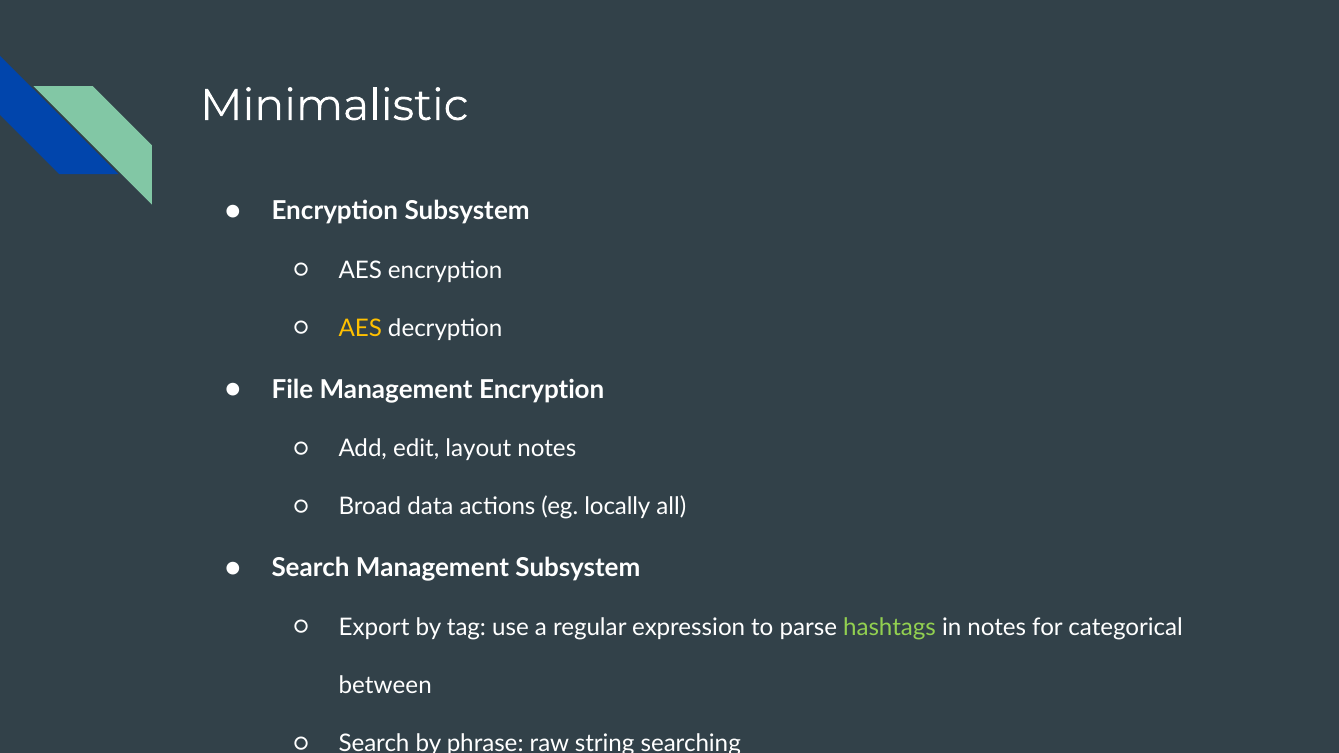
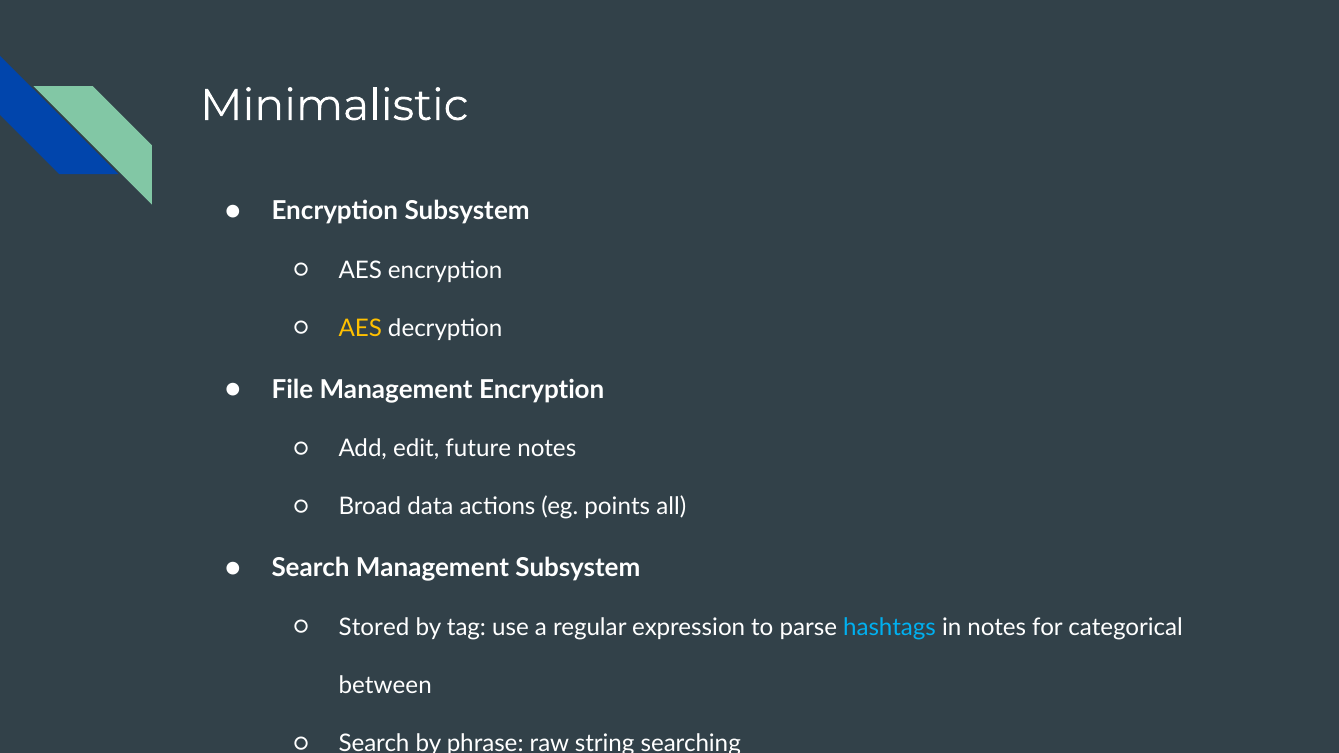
layout: layout -> future (478, 449)
locally: locally -> points (617, 507)
Export: Export -> Stored (374, 628)
hashtags colour: light green -> light blue (890, 628)
